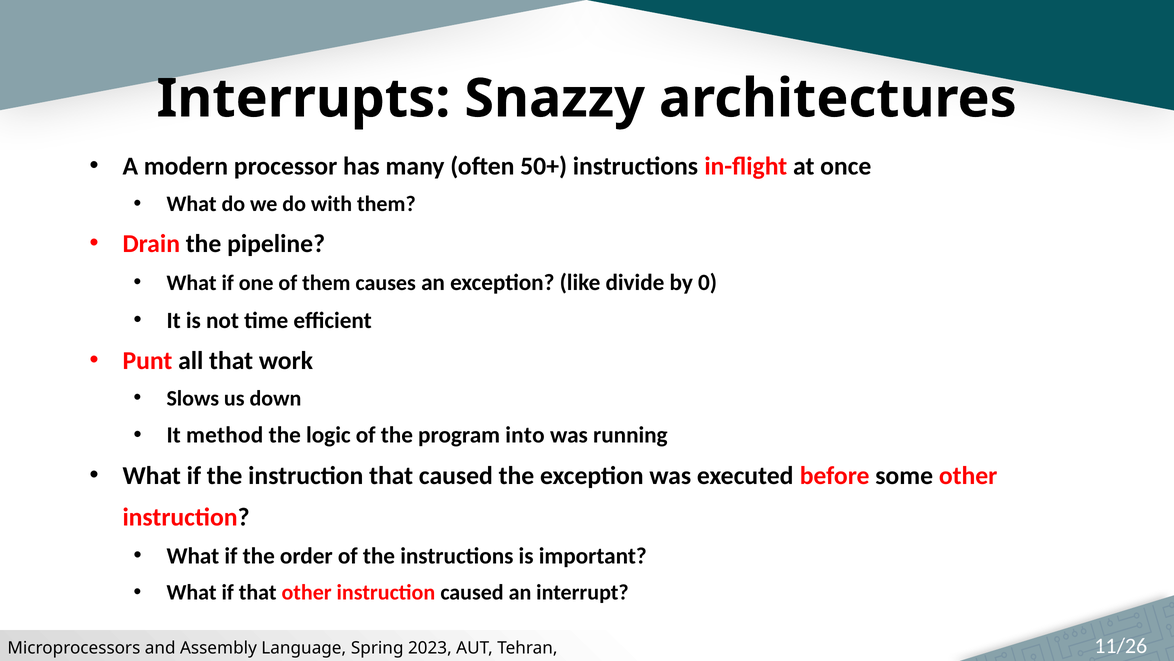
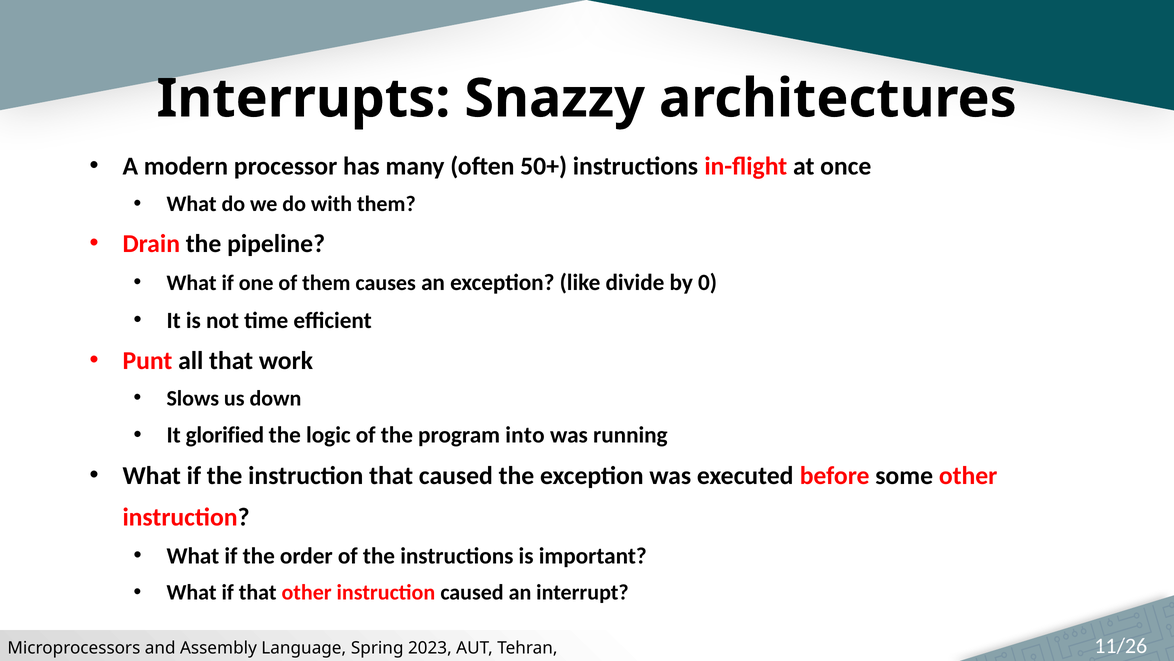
method: method -> glorified (225, 435)
